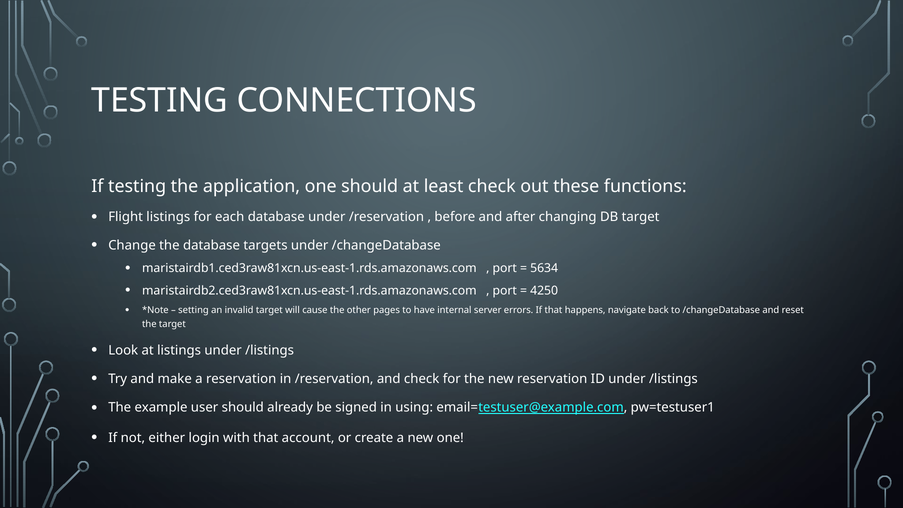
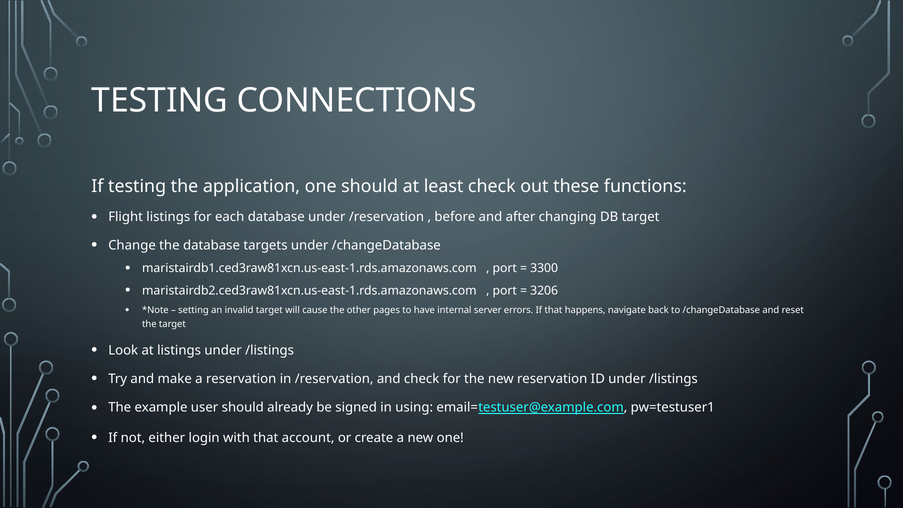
5634: 5634 -> 3300 (544, 268)
4250: 4250 -> 3206 (544, 291)
